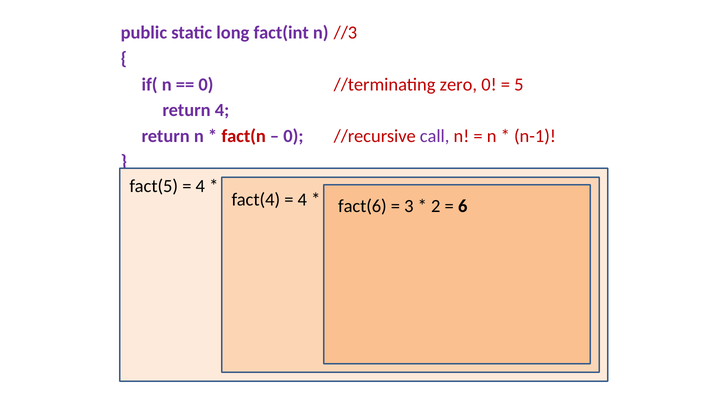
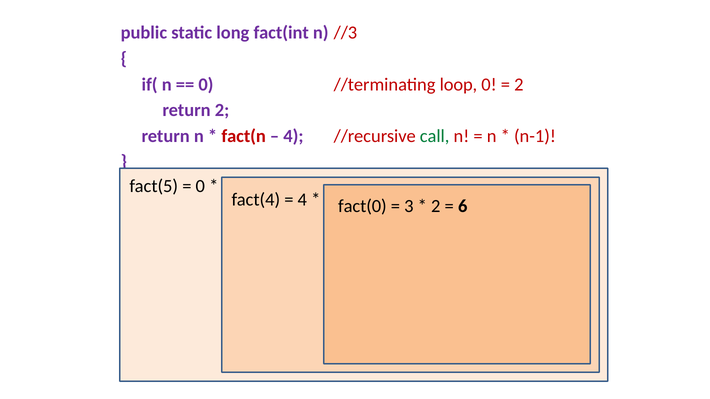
zero: zero -> loop (458, 84)
5: 5 -> 2 (519, 84)
return 4: 4 -> 2 (222, 110)
0: 0 -> 4 (293, 136)
call colour: purple -> green (435, 136)
4: 4 -> 0 (200, 186)
fact(6: fact(6 -> fact(0 (362, 206)
